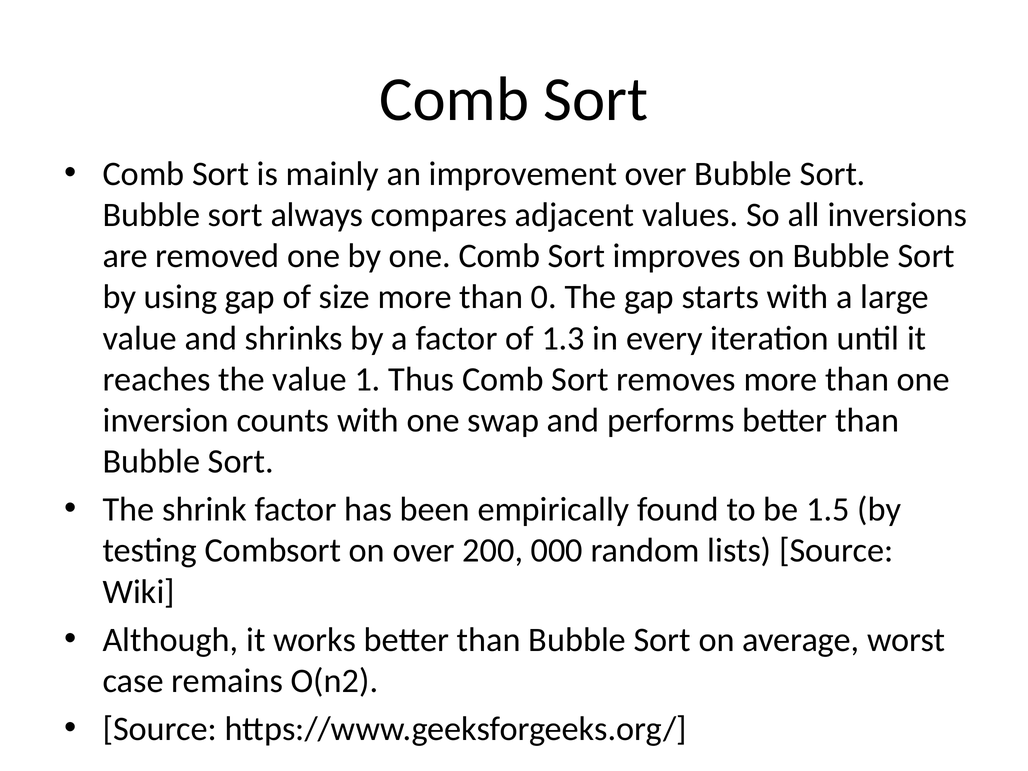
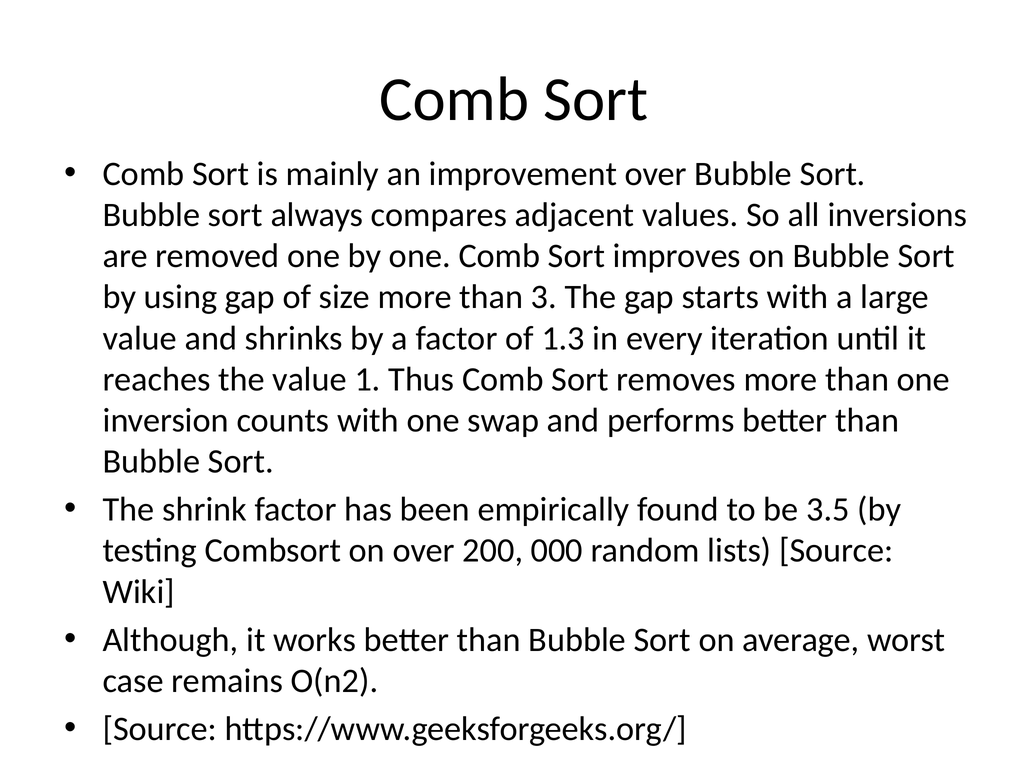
0: 0 -> 3 (544, 297)
1.5: 1.5 -> 3.5 (828, 510)
